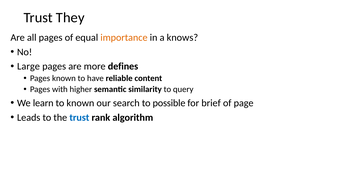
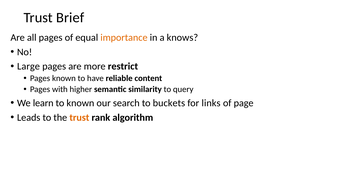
They: They -> Brief (70, 18)
defines: defines -> restrict (123, 67)
possible: possible -> buckets (169, 103)
brief: brief -> links (211, 103)
trust colour: blue -> orange (79, 118)
